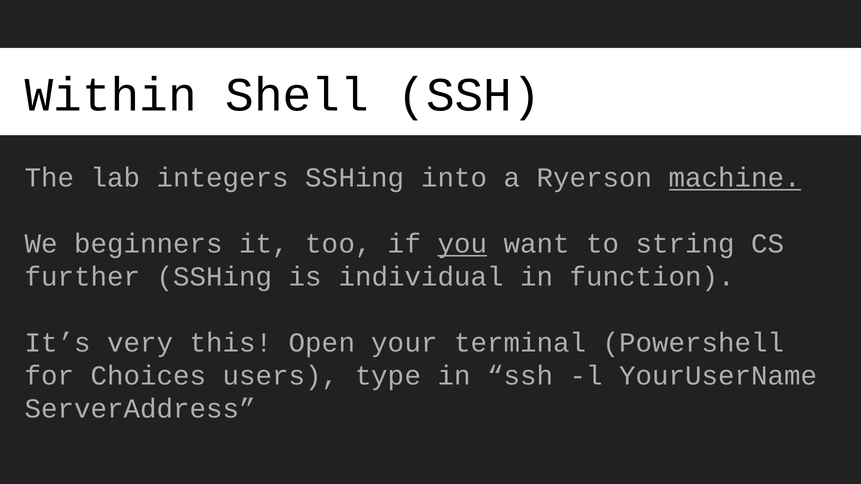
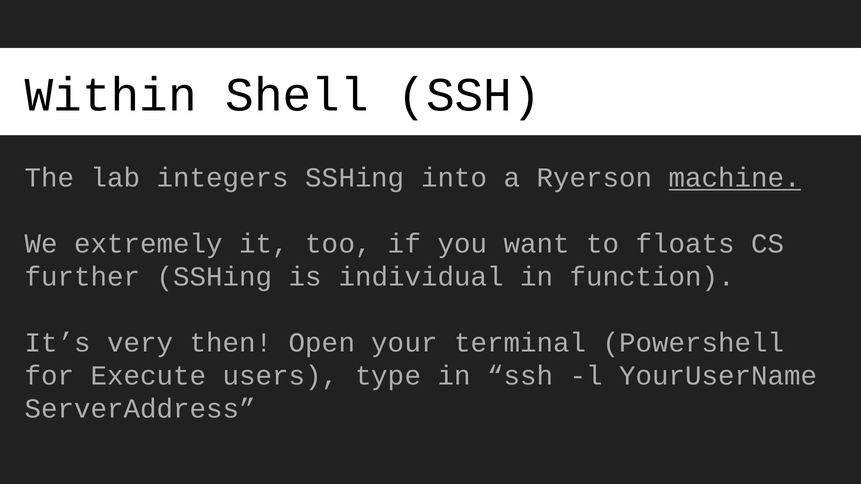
beginners: beginners -> extremely (149, 244)
you underline: present -> none (462, 244)
string: string -> floats (685, 244)
this: this -> then (231, 343)
Choices: Choices -> Execute (149, 376)
